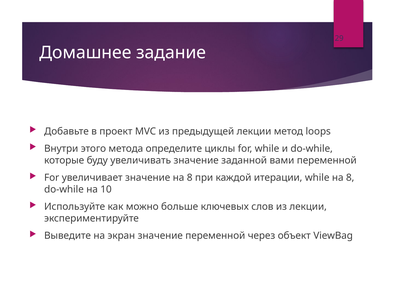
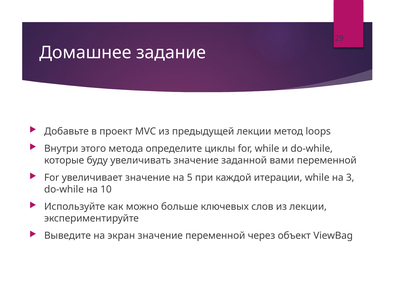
значение на 8: 8 -> 5 (190, 178)
while на 8: 8 -> 3 (350, 178)
